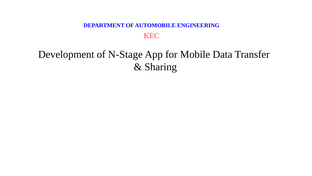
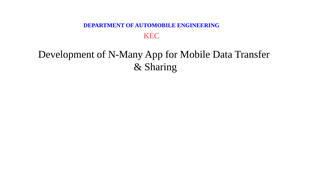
N-Stage: N-Stage -> N-Many (125, 54)
